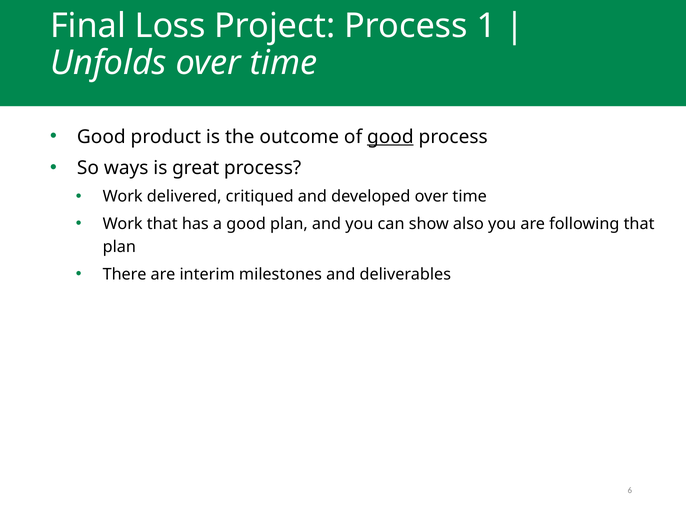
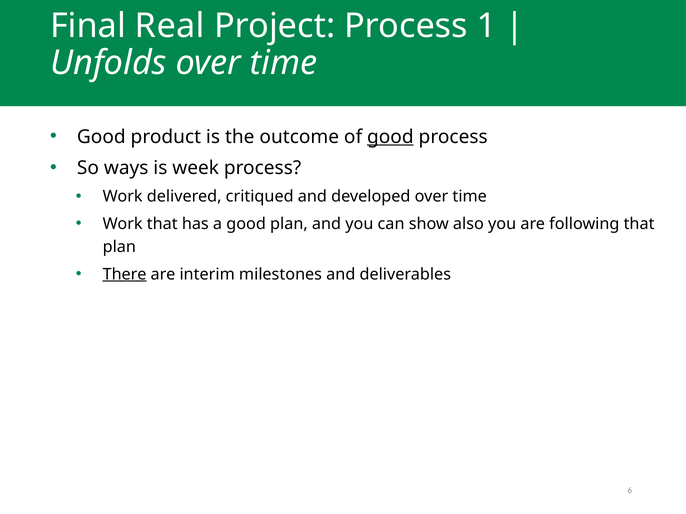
Loss: Loss -> Real (170, 26)
great: great -> week (196, 168)
There underline: none -> present (125, 275)
